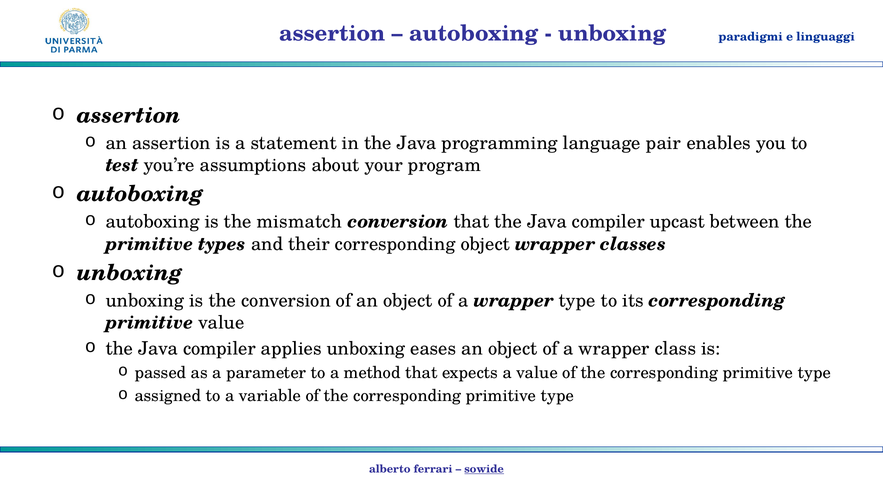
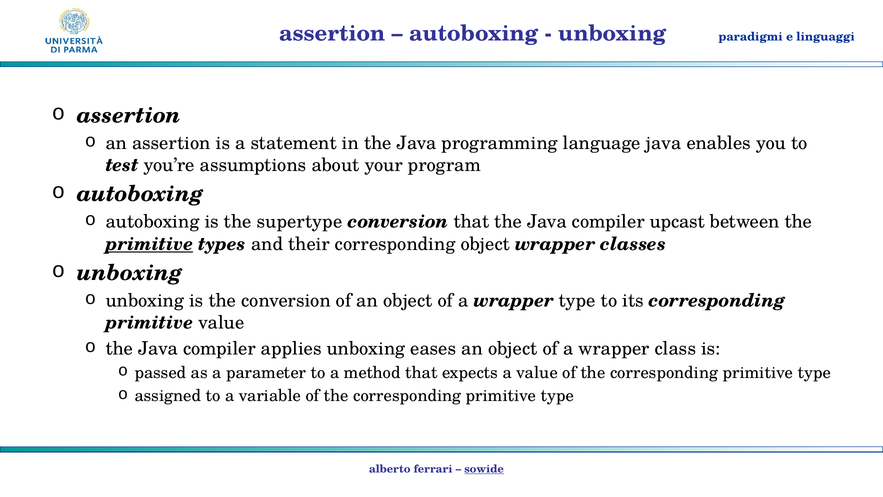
language pair: pair -> java (664, 143)
mismatch: mismatch -> supertype (300, 222)
primitive underline: none -> present (149, 244)
